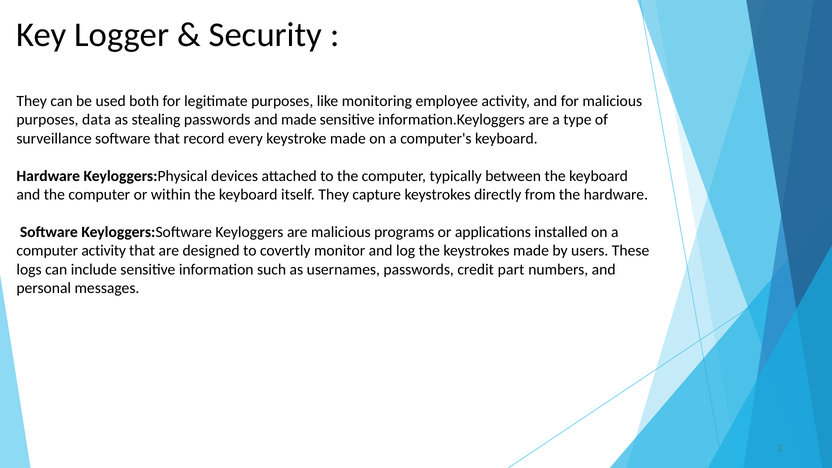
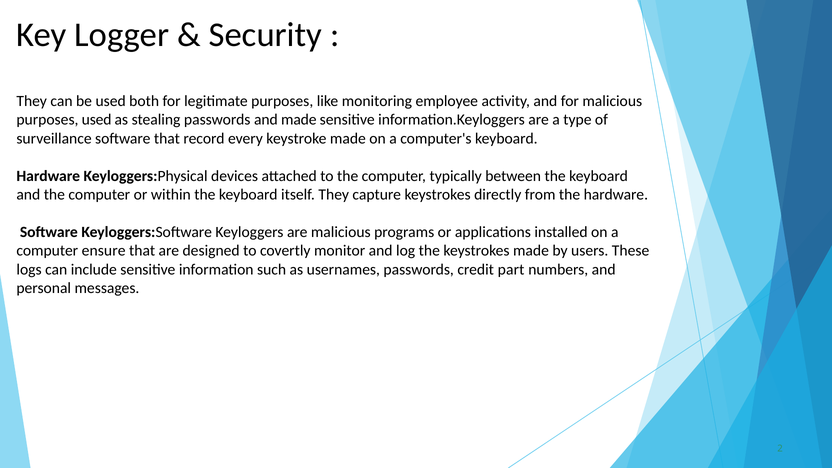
purposes data: data -> used (97, 120)
computer activity: activity -> ensure (104, 251)
